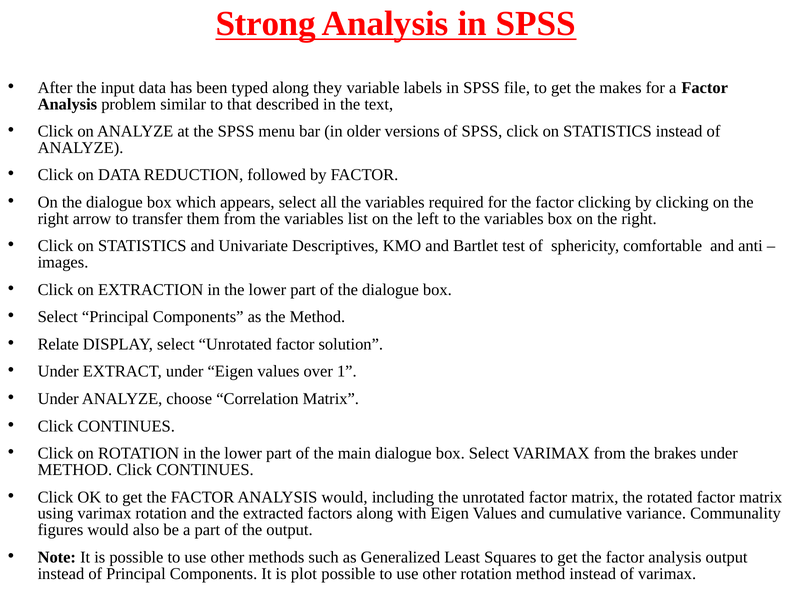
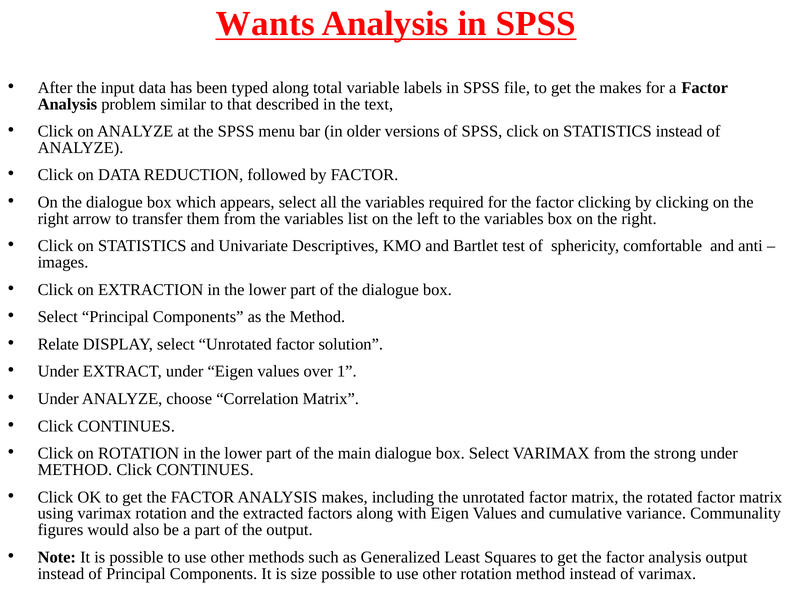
Strong: Strong -> Wants (265, 24)
they: they -> total (328, 88)
brakes: brakes -> strong (675, 453)
ANALYSIS would: would -> makes (345, 497)
plot: plot -> size (304, 574)
